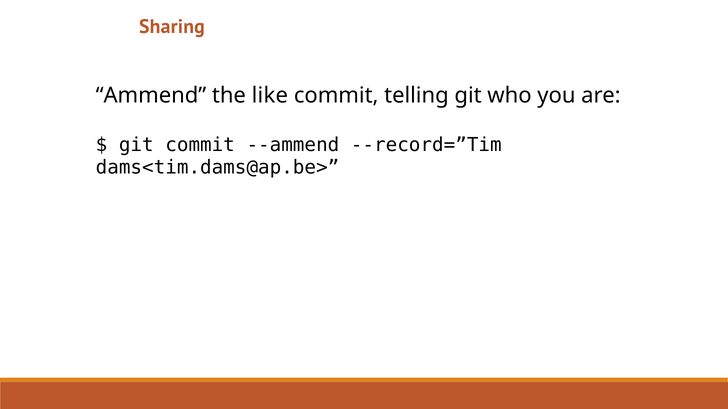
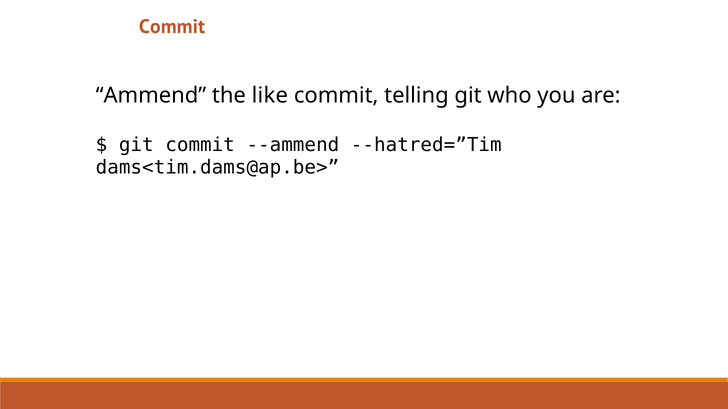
Sharing: Sharing -> Commit (172, 27)
--record=”Tim: --record=”Tim -> --hatred=”Tim (426, 145)
